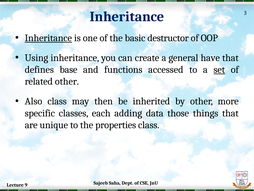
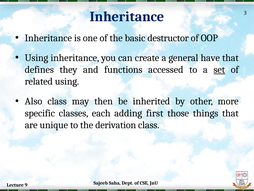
Inheritance underline: present -> none (48, 38)
base: base -> they (68, 69)
related other: other -> using (67, 81)
data: data -> first (155, 113)
properties: properties -> derivation (116, 125)
